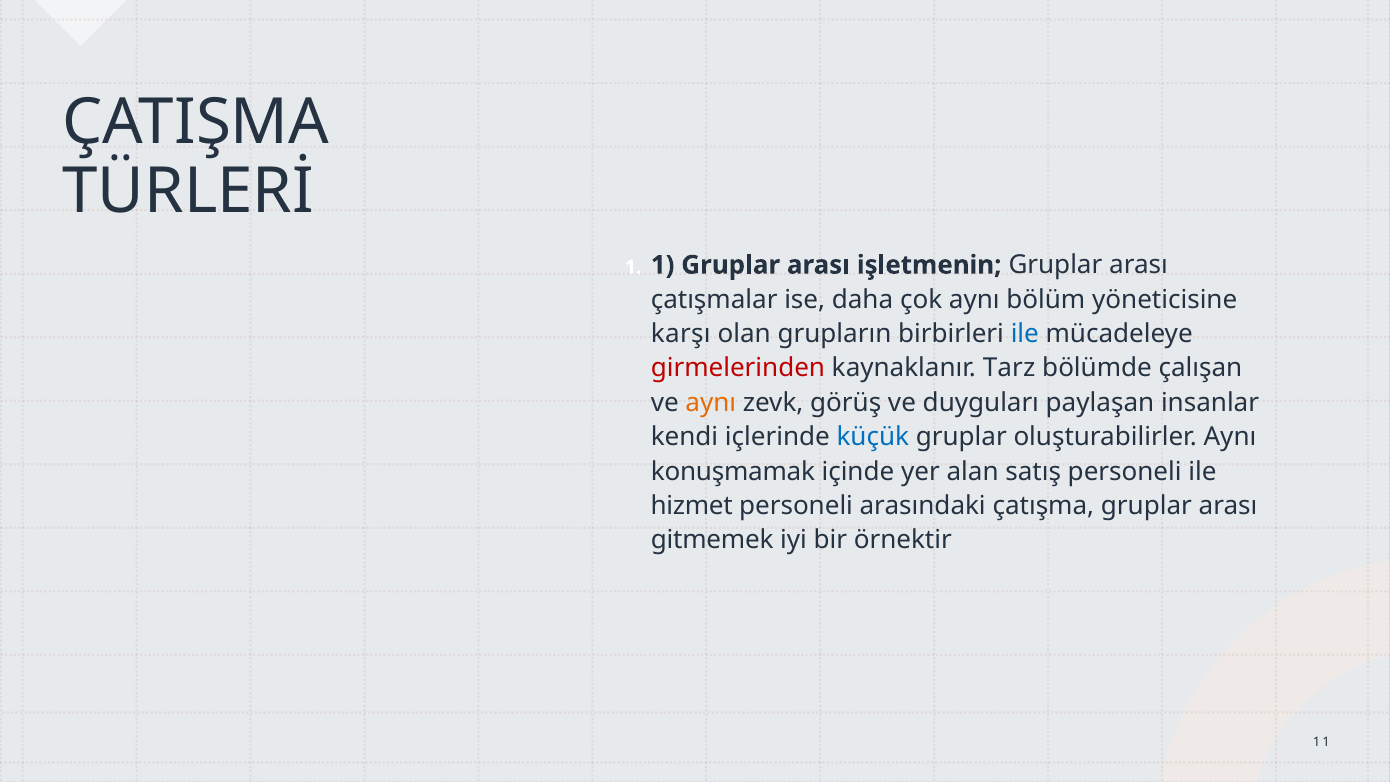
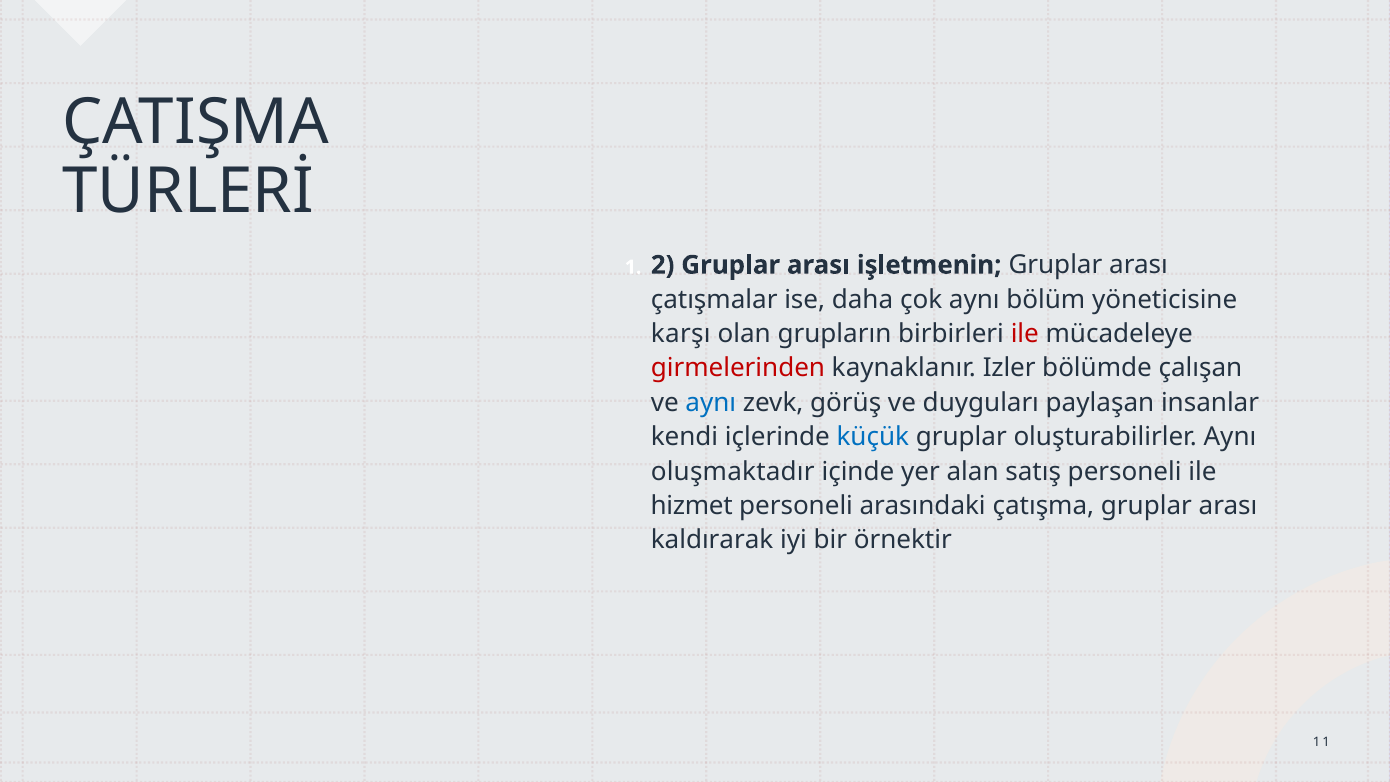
1: 1 -> 2 (663, 265)
ile colour: blue -> red (1025, 334)
Tarz: Tarz -> Izler (1009, 368)
aynı colour: orange -> blue (711, 403)
konuşmamak: konuşmamak -> oluşmaktadır (733, 471)
gitmemek: gitmemek -> kaldırarak (712, 540)
